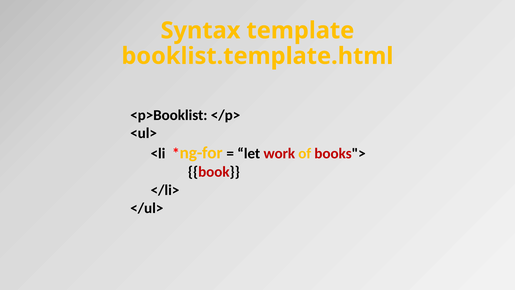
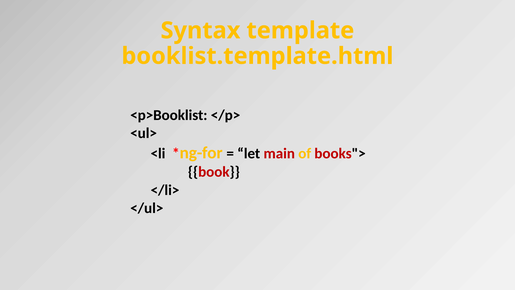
work: work -> main (279, 153)
